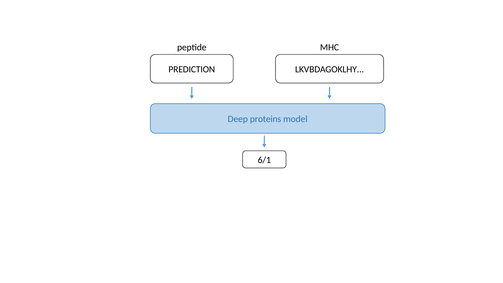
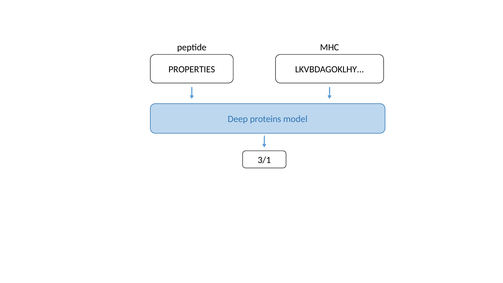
PREDICTION: PREDICTION -> PROPERTIES (192, 69)
6/1: 6/1 -> 3/1 (264, 160)
